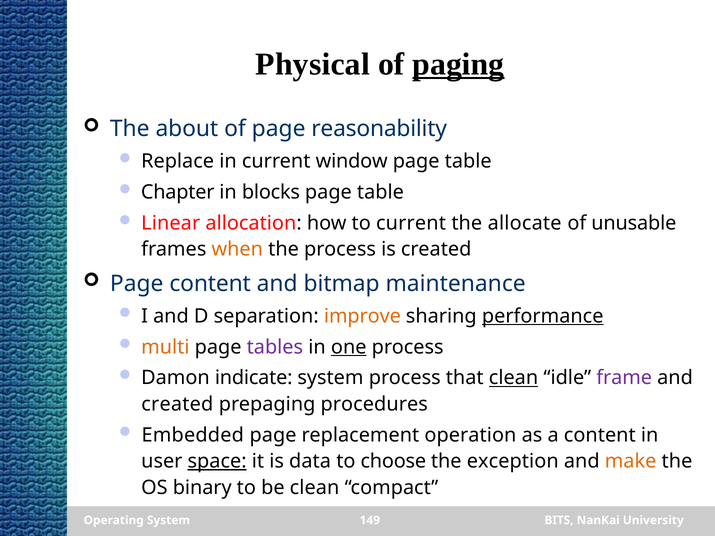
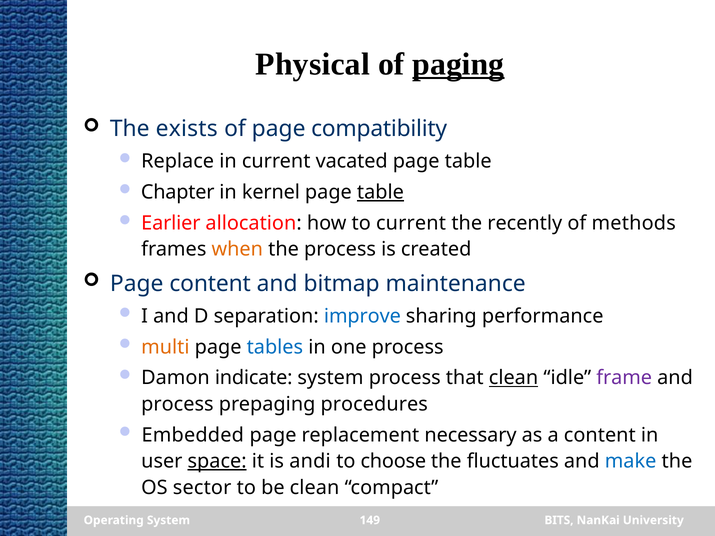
about: about -> exists (187, 129)
reasonability: reasonability -> compatibility (379, 129)
window: window -> vacated (352, 161)
blocks: blocks -> kernel (271, 192)
table underline: none -> present (380, 192)
Linear: Linear -> Earlier (171, 223)
allocate: allocate -> recently (525, 223)
unusable: unusable -> methods (634, 223)
improve colour: orange -> blue (362, 316)
performance underline: present -> none (543, 316)
tables colour: purple -> blue (275, 347)
one underline: present -> none (349, 347)
created: created -> process (177, 404)
operation: operation -> necessary (470, 435)
data: data -> andi (310, 461)
exception: exception -> fluctuates (513, 461)
make colour: orange -> blue (631, 461)
binary: binary -> sector (202, 488)
